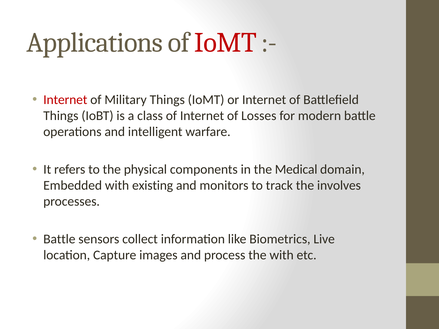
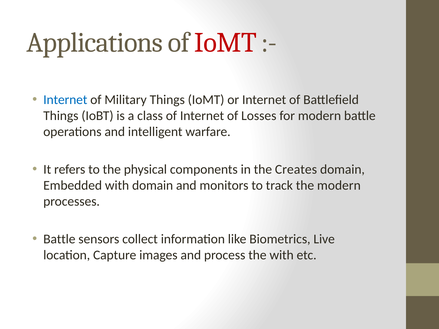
Internet colour: red -> blue (65, 100)
Medical: Medical -> Creates (296, 169)
with existing: existing -> domain (153, 186)
the involves: involves -> modern (339, 186)
